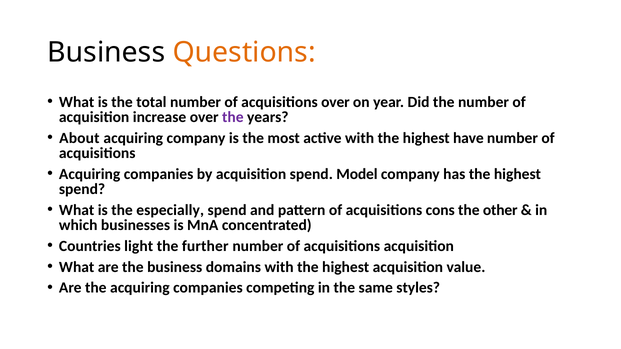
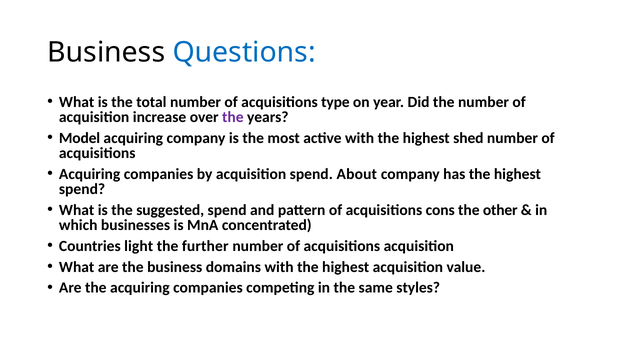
Questions colour: orange -> blue (244, 52)
acquisitions over: over -> type (335, 102)
About: About -> Model (80, 138)
have: have -> shed (468, 138)
Model: Model -> About (357, 174)
especially: especially -> suggested (170, 210)
